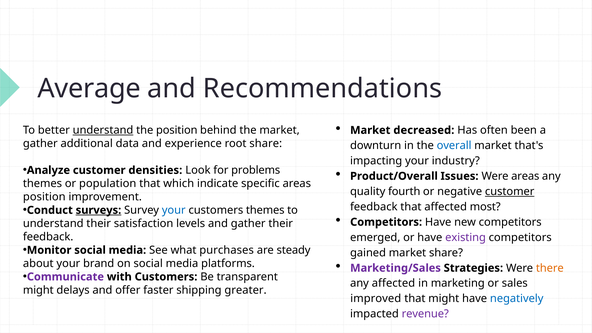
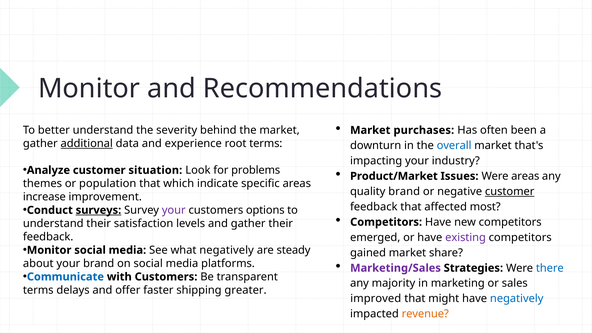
Average: Average -> Monitor (89, 89)
decreased: decreased -> purchases (424, 130)
understand underline: present -> none (103, 130)
the position: position -> severity (177, 130)
additional underline: none -> present (87, 144)
root share: share -> terms (266, 144)
densities: densities -> situation (155, 170)
Product/Overall: Product/Overall -> Product/Market (394, 176)
quality fourth: fourth -> brand (404, 191)
position: position -> increase (44, 197)
your colour: blue -> purple (174, 210)
customers themes: themes -> options (265, 210)
what purchases: purchases -> negatively (227, 250)
there colour: orange -> blue (550, 268)
Communicate colour: purple -> blue (65, 277)
any affected: affected -> majority (394, 283)
might: might -> terms (38, 290)
revenue colour: purple -> orange (425, 314)
